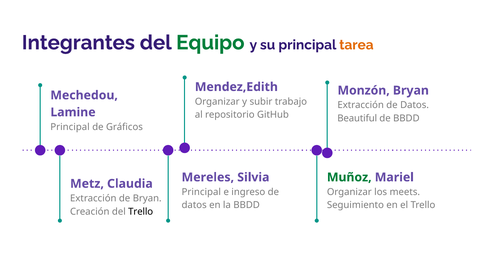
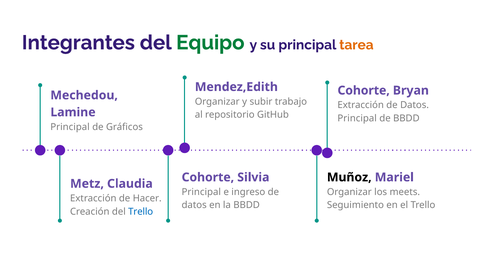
Monzón: Monzón -> Cohorte (364, 90)
Beautiful: Beautiful -> Principal (357, 118)
Mereles: Mereles -> Cohorte (208, 177)
Muñoz colour: green -> black (349, 177)
de Bryan: Bryan -> Hacer (147, 198)
Trello colour: black -> blue (141, 211)
